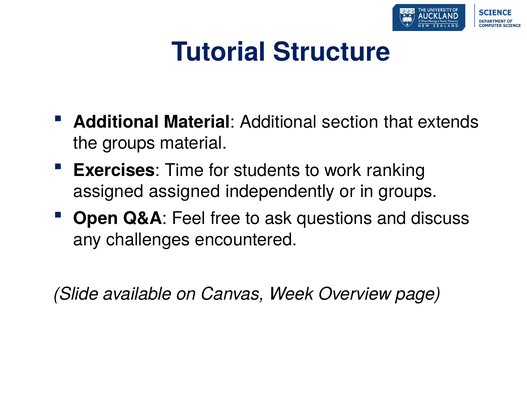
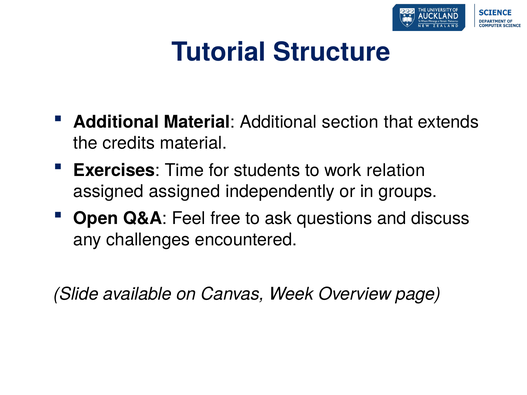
the groups: groups -> credits (129, 143)
ranking: ranking -> relation (396, 170)
